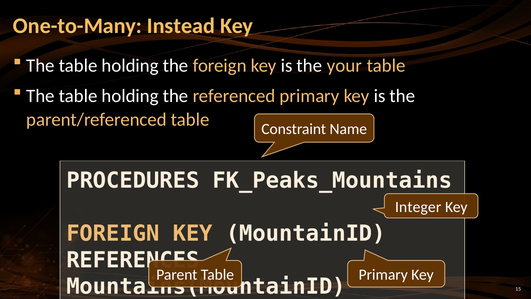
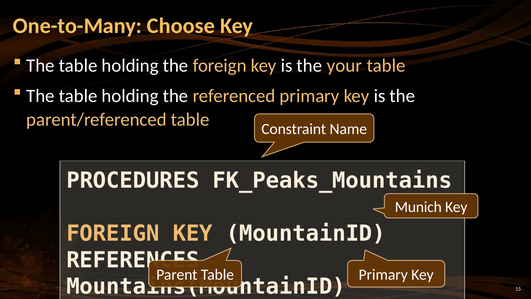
Instead: Instead -> Choose (181, 26)
Integer: Integer -> Munich (418, 207)
